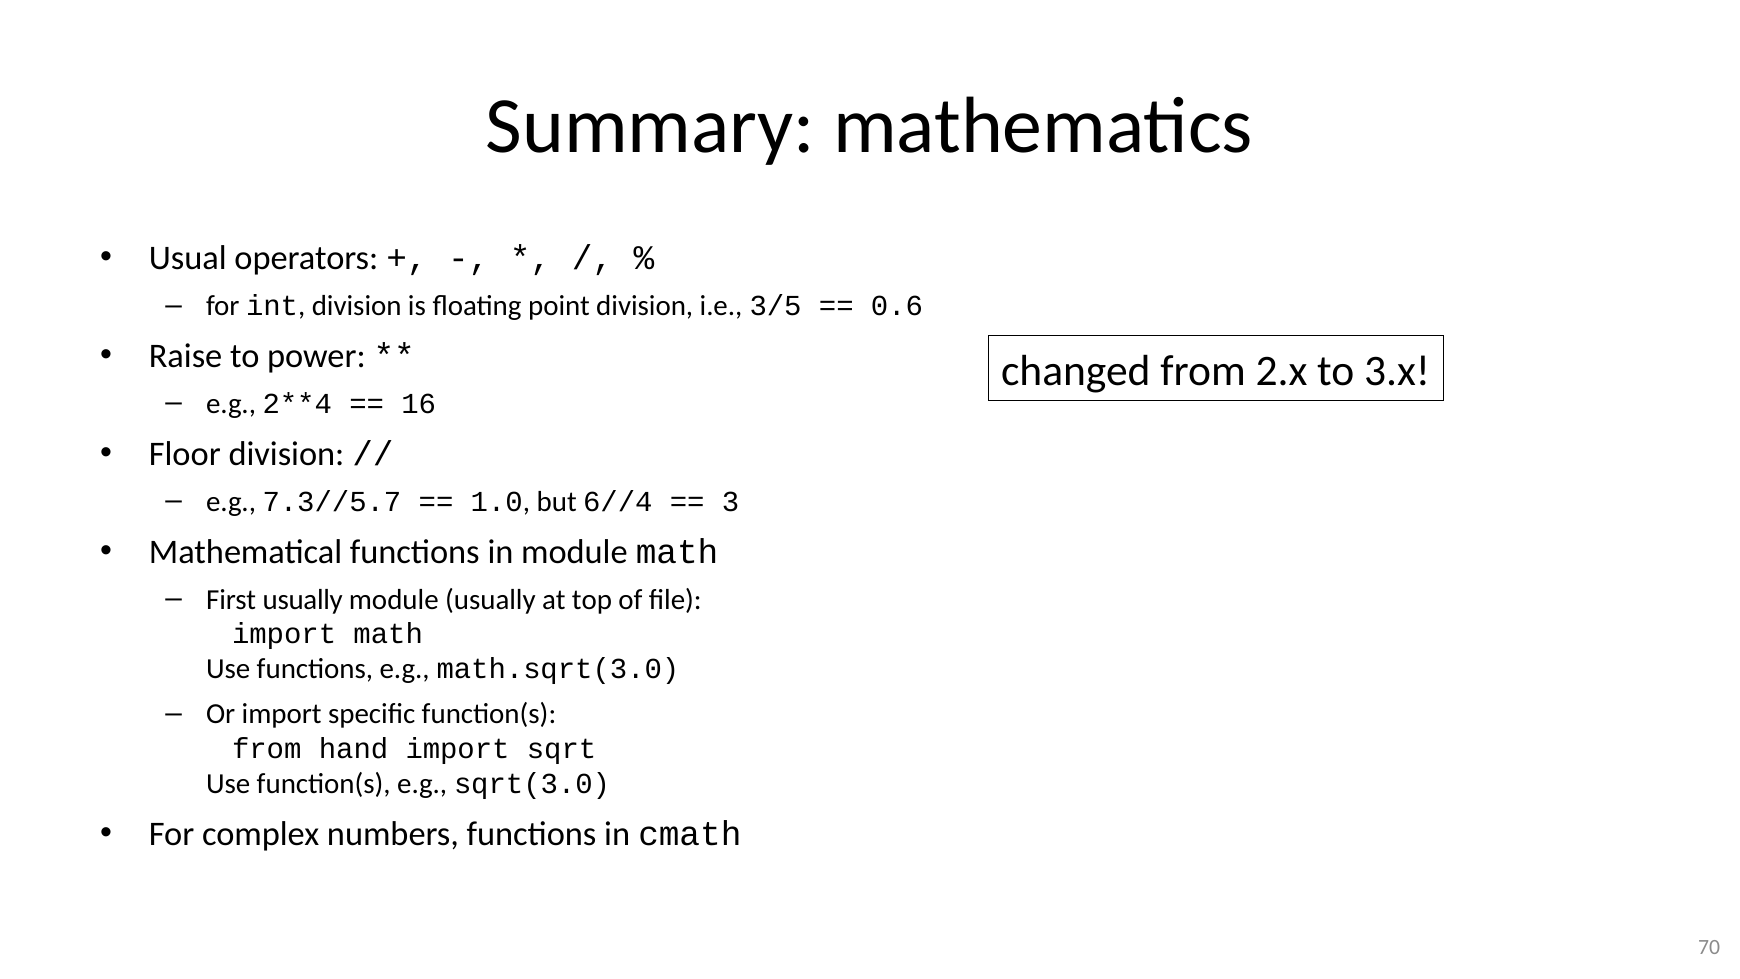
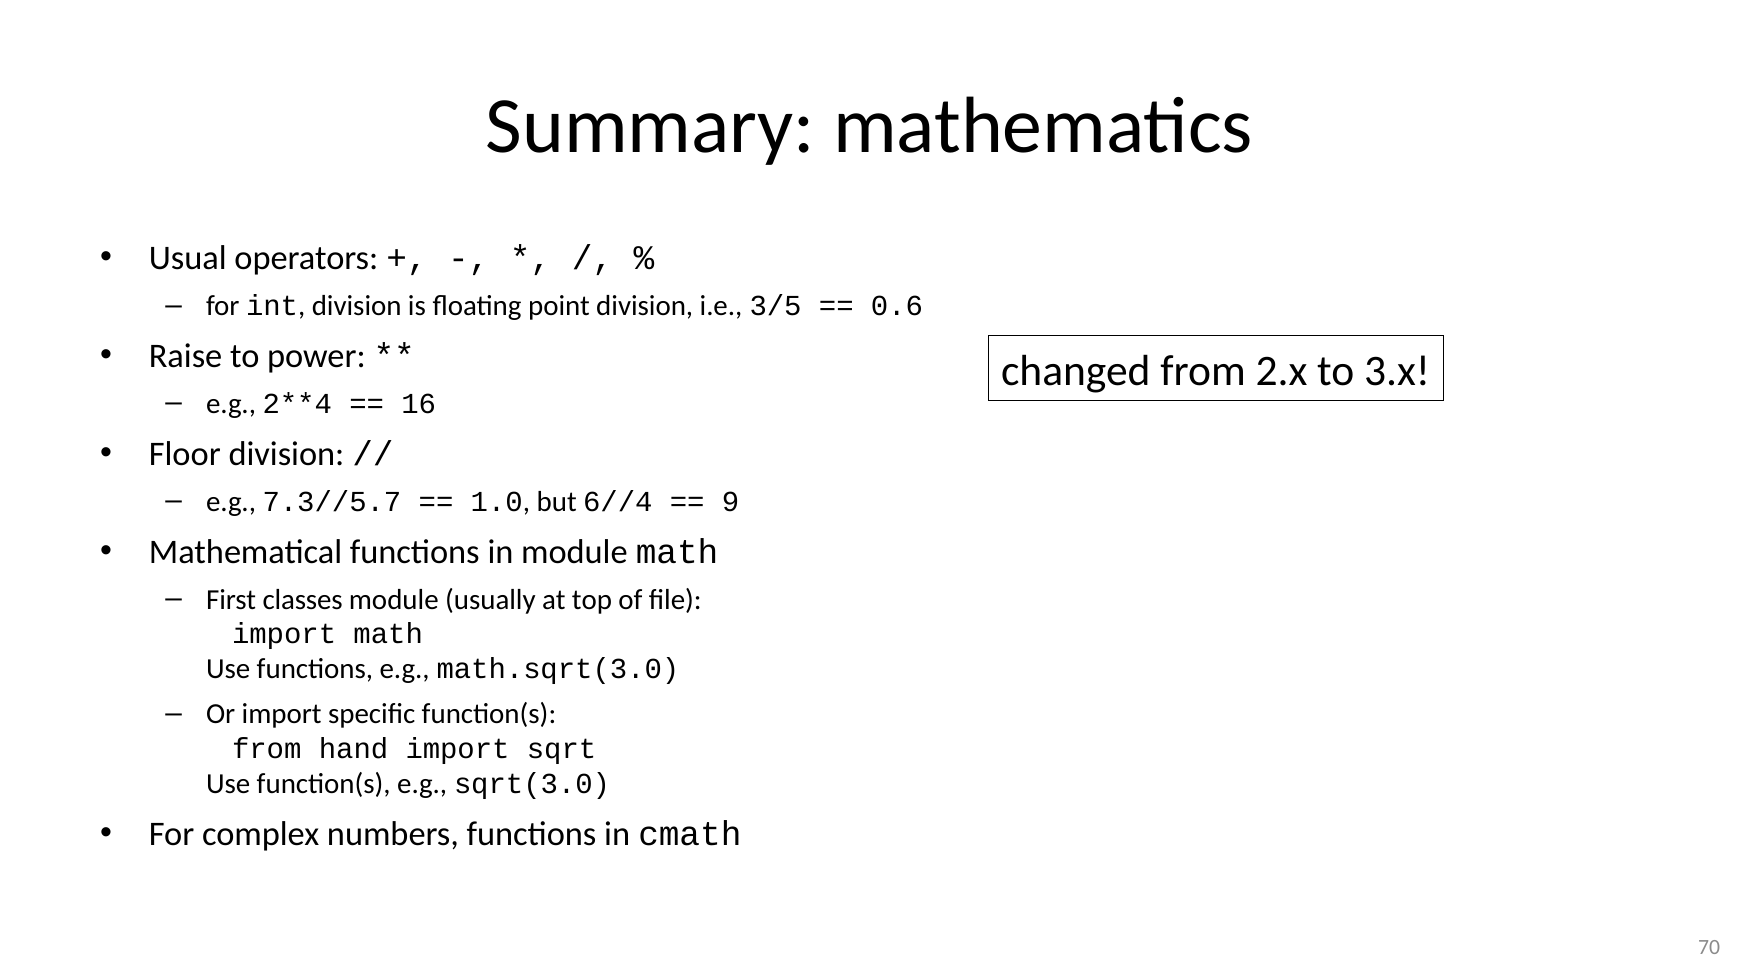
3: 3 -> 9 (731, 502)
First usually: usually -> classes (303, 599)
